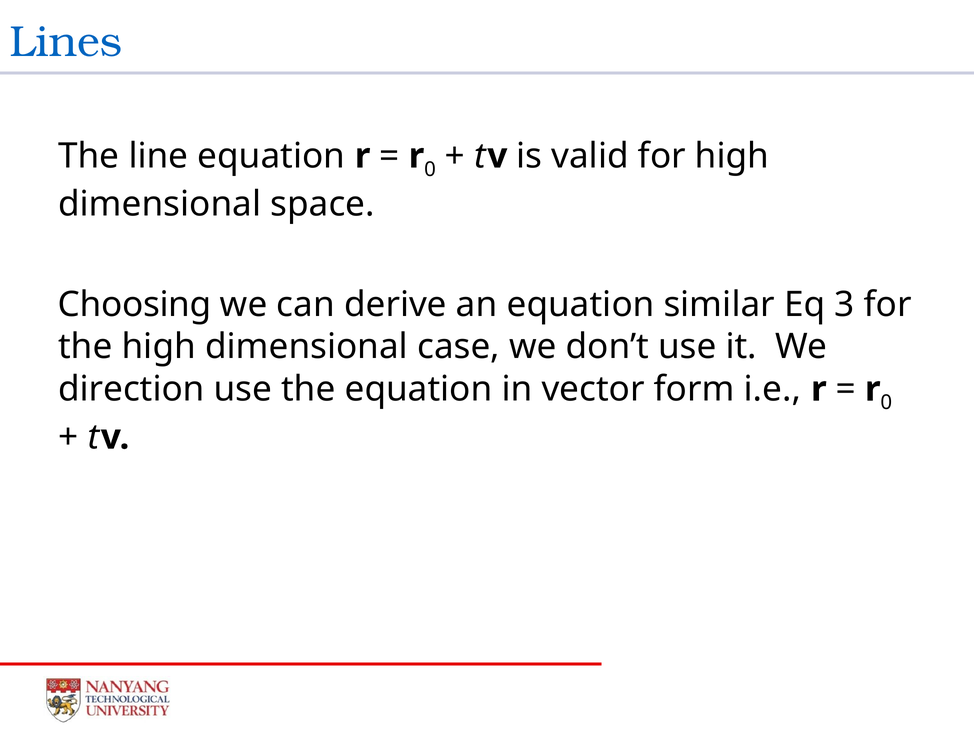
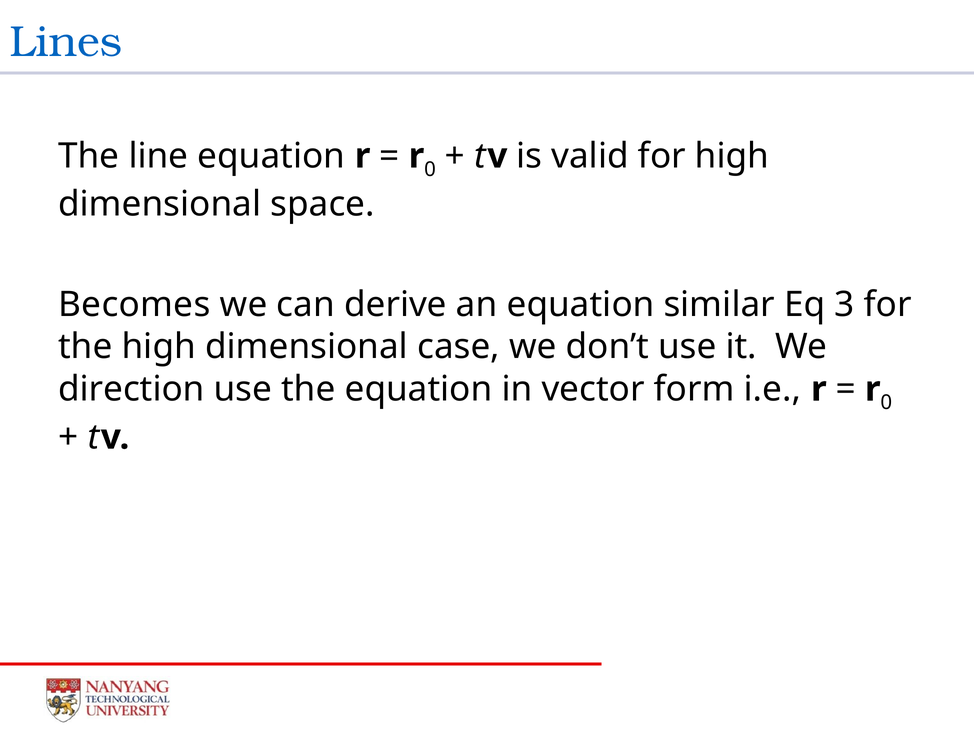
Choosing: Choosing -> Becomes (134, 304)
